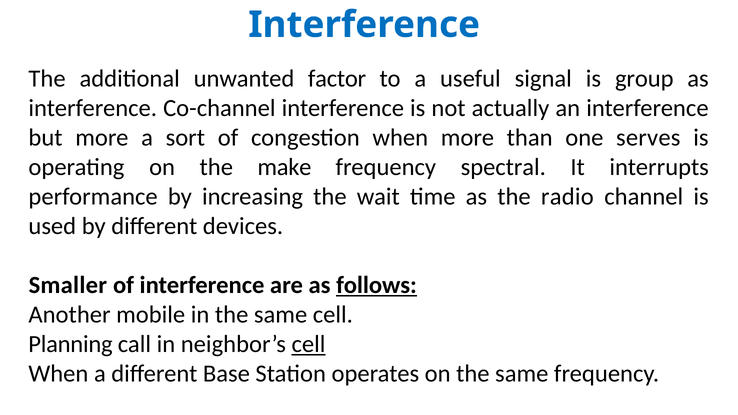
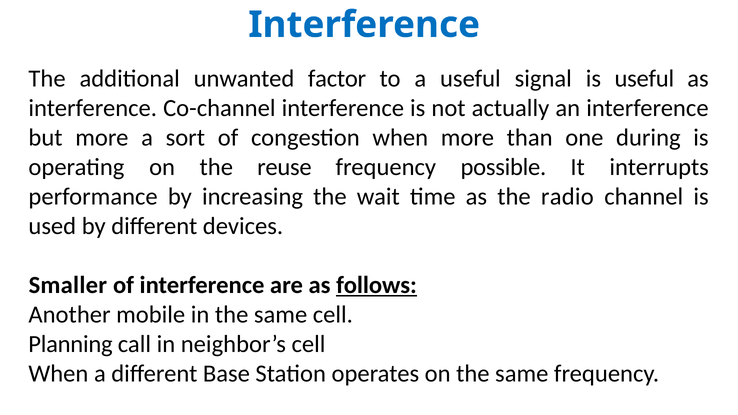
is group: group -> useful (644, 79)
serves: serves -> during (648, 138)
make: make -> reuse (284, 167)
spectral: spectral -> possible (503, 167)
cell underline: present -> none (308, 344)
